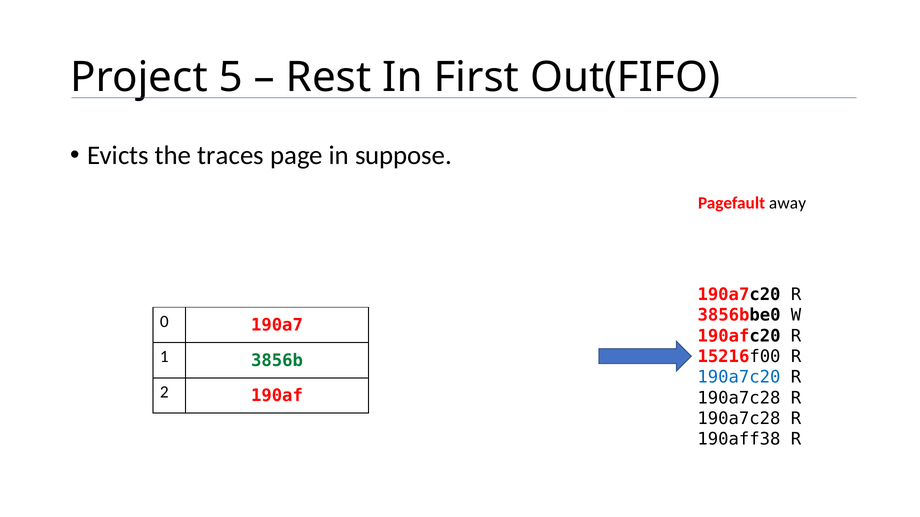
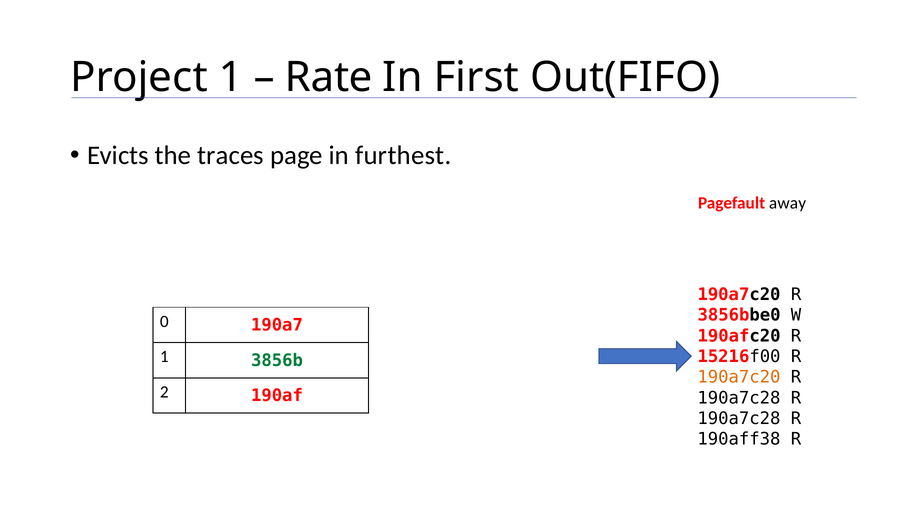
Project 5: 5 -> 1 (231, 77)
Rest: Rest -> Rate (329, 77)
suppose: suppose -> furthest (403, 155)
190a7c20 colour: blue -> orange (739, 378)
